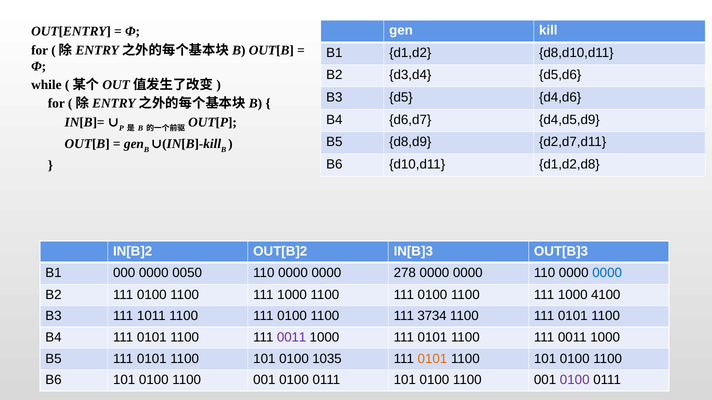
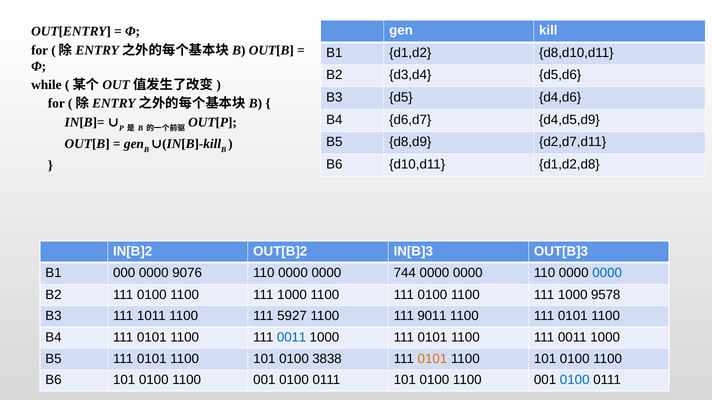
0050: 0050 -> 9076 (187, 273)
278: 278 -> 744 (405, 273)
4100: 4100 -> 9578 (606, 295)
1011 1100 111 0100: 0100 -> 5927 (292, 316)
3734: 3734 -> 9011 (432, 316)
0011 colour: purple -> blue (292, 338)
1035: 1035 -> 3838 (327, 359)
0100 colour: purple -> blue (575, 381)
